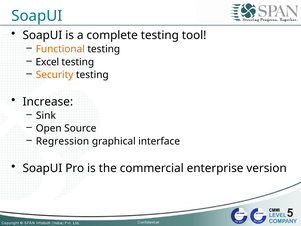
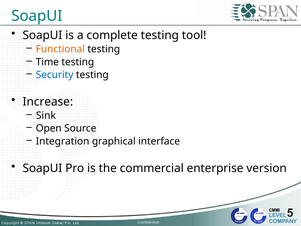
Excel: Excel -> Time (47, 62)
Security colour: orange -> blue (55, 75)
Regression: Regression -> Integration (63, 141)
